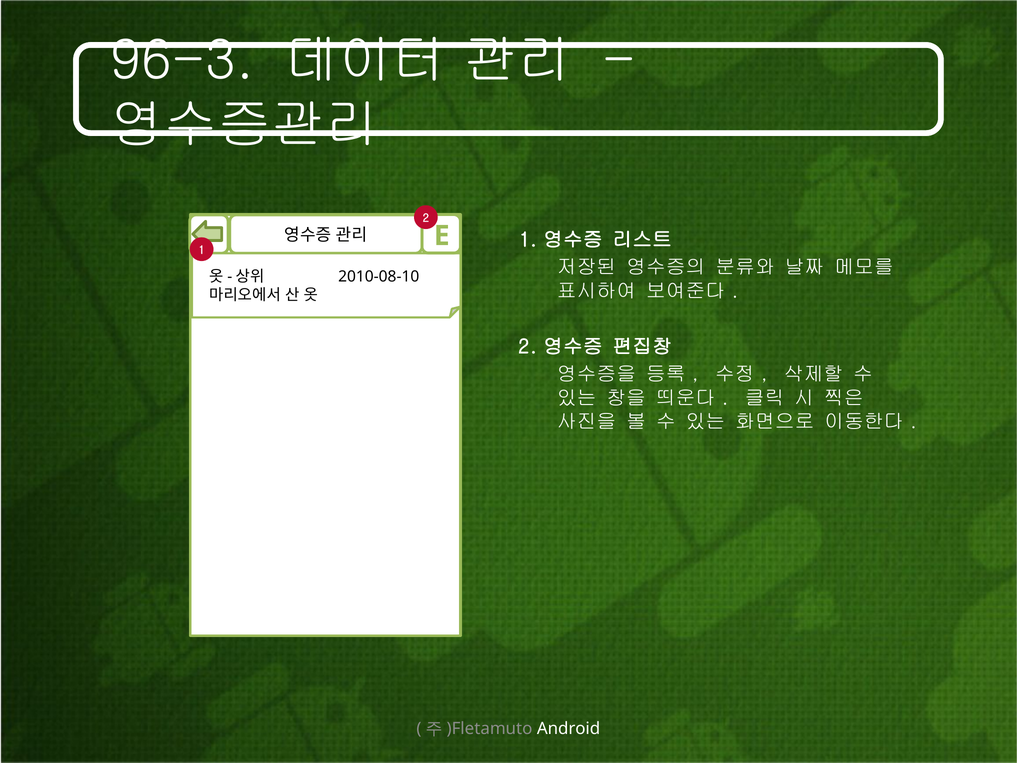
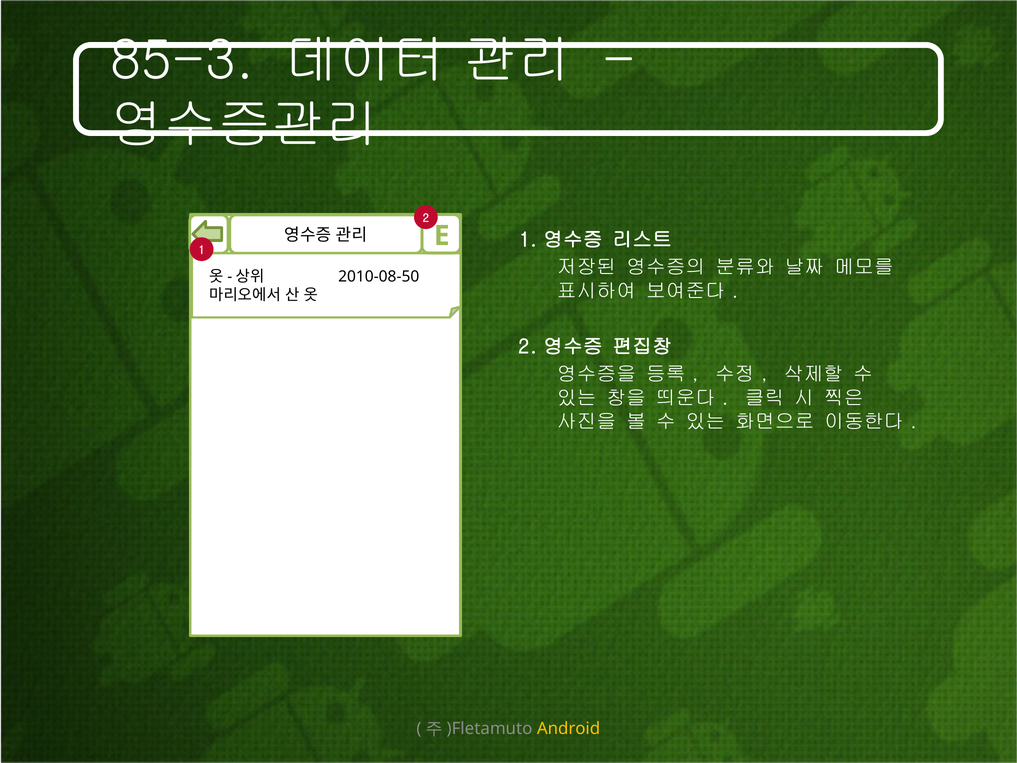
96-3: 96-3 -> 85-3 (182, 61)
2010-08-10: 2010-08-10 -> 2010-08-50 (379, 277)
Android colour: white -> yellow (569, 728)
